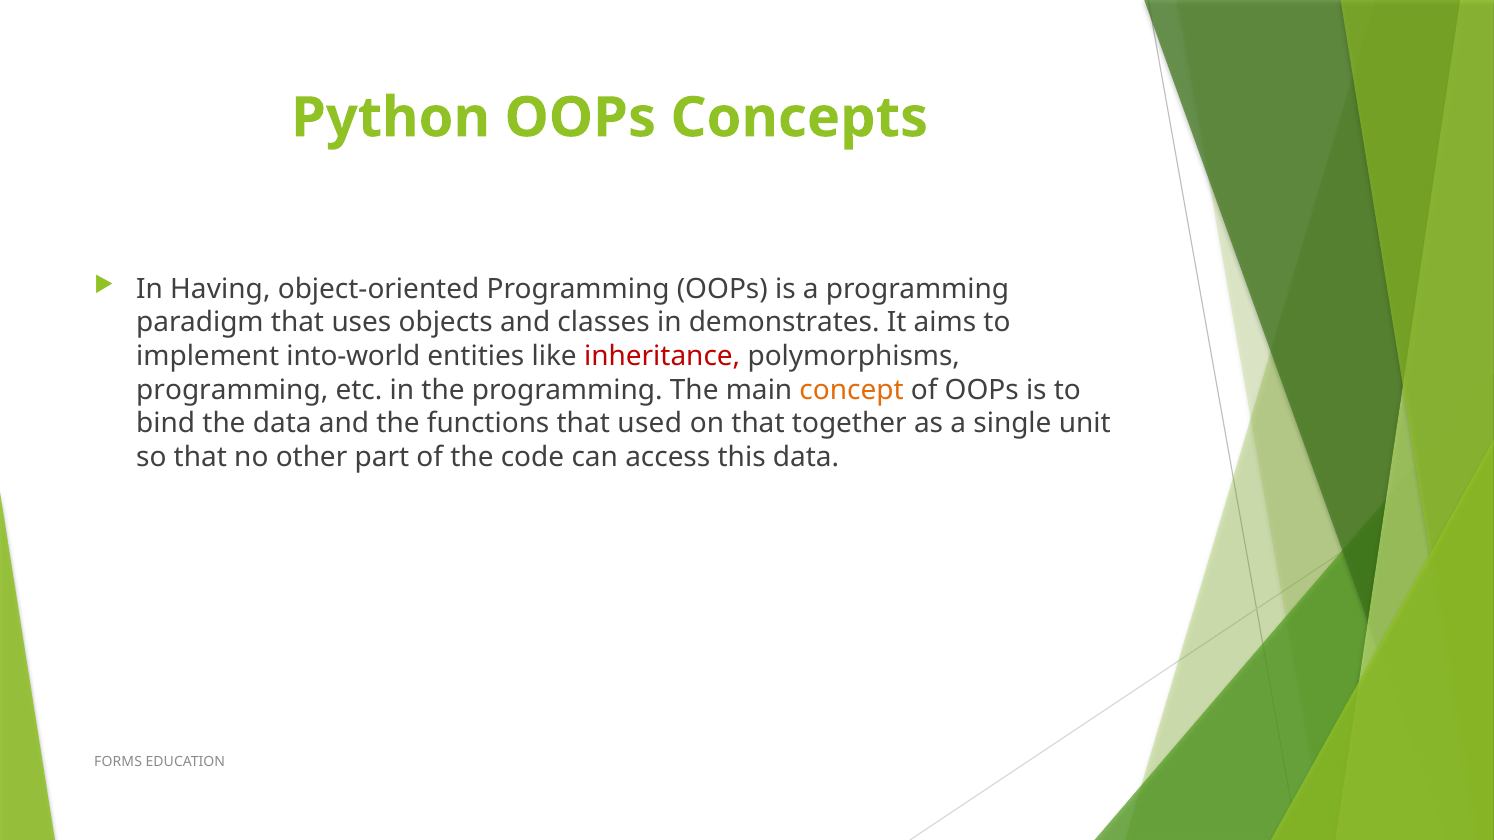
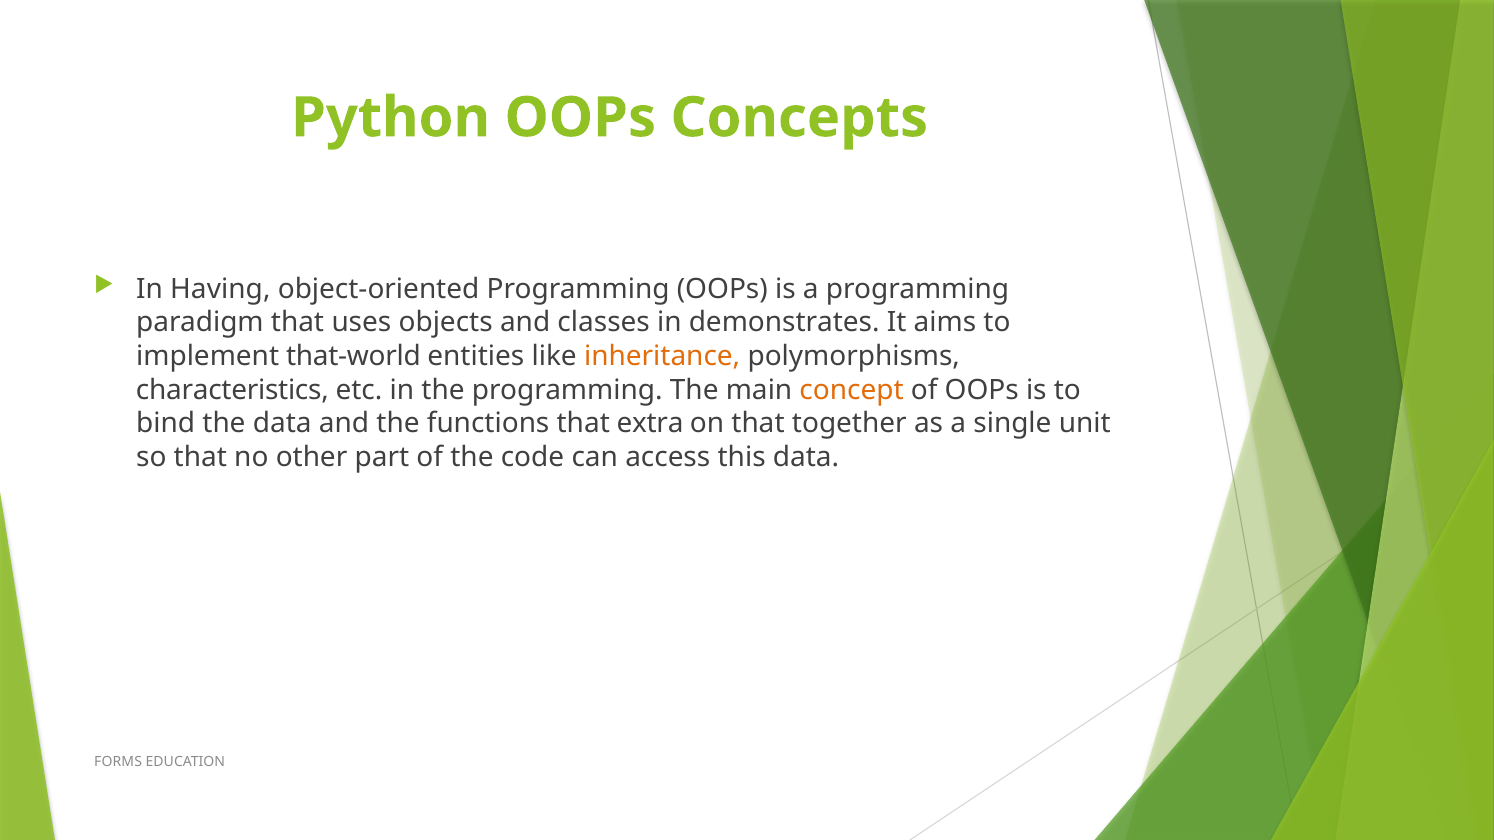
into-world: into-world -> that-world (353, 356)
inheritance colour: red -> orange (662, 356)
programming: programming -> characteristics (232, 390)
used: used -> extra (650, 424)
